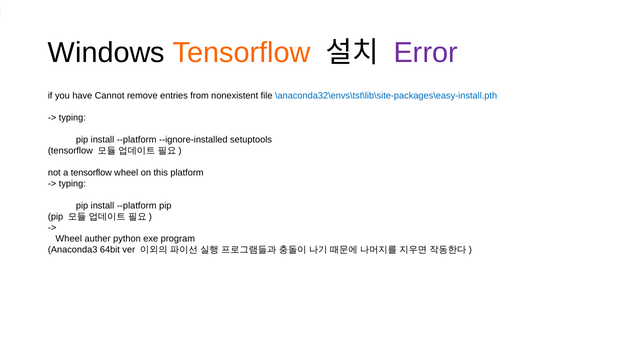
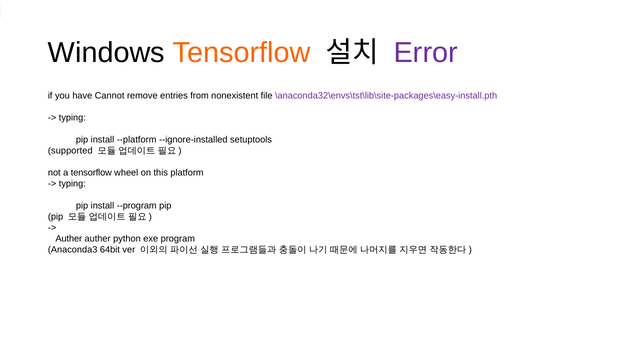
\anaconda32\envs\tst\lib\site-packages\easy-install.pth colour: blue -> purple (386, 96)
tensorflow: tensorflow -> supported (70, 151)
--platform: --platform -> --program (137, 206)
Wheel: Wheel -> Auther (69, 239)
